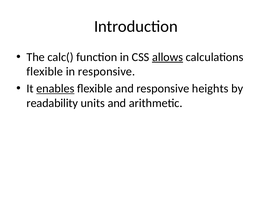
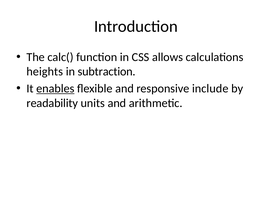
allows underline: present -> none (168, 57)
flexible: flexible -> heights (45, 72)
in responsive: responsive -> subtraction (107, 72)
heights: heights -> include (210, 89)
